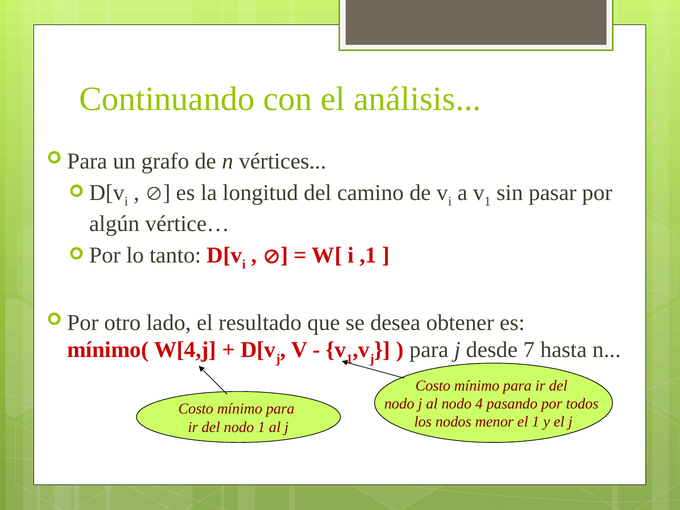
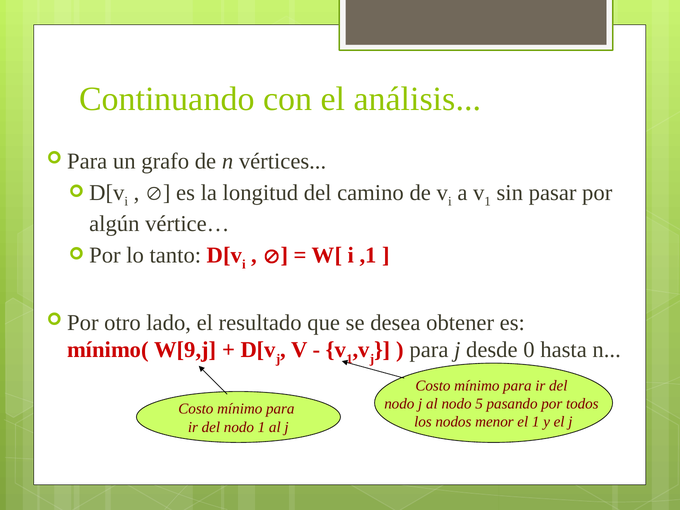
W[4,j: W[4,j -> W[9,j (185, 350)
7: 7 -> 0 (529, 350)
4: 4 -> 5 (479, 404)
